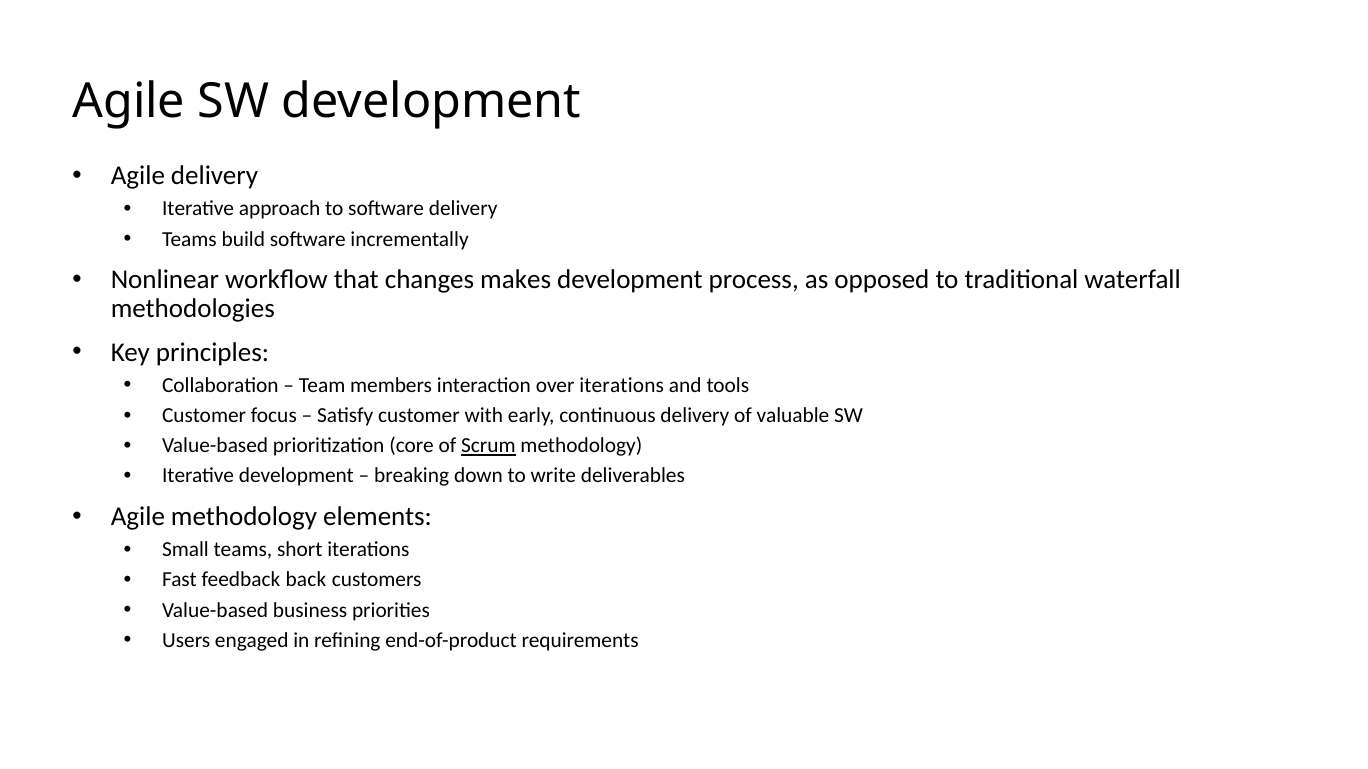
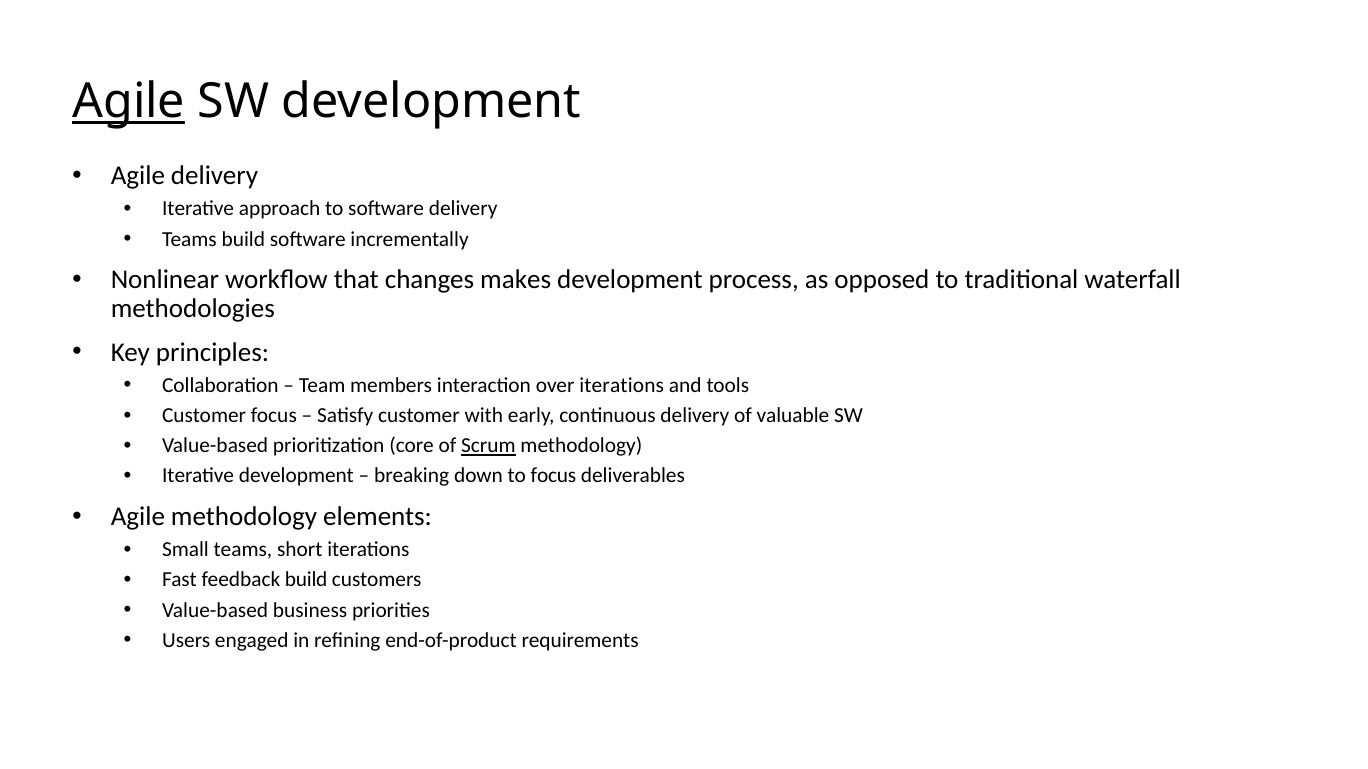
Agile underline: none -> present (129, 101)
to write: write -> focus (554, 476)
feedback back: back -> build (306, 580)
